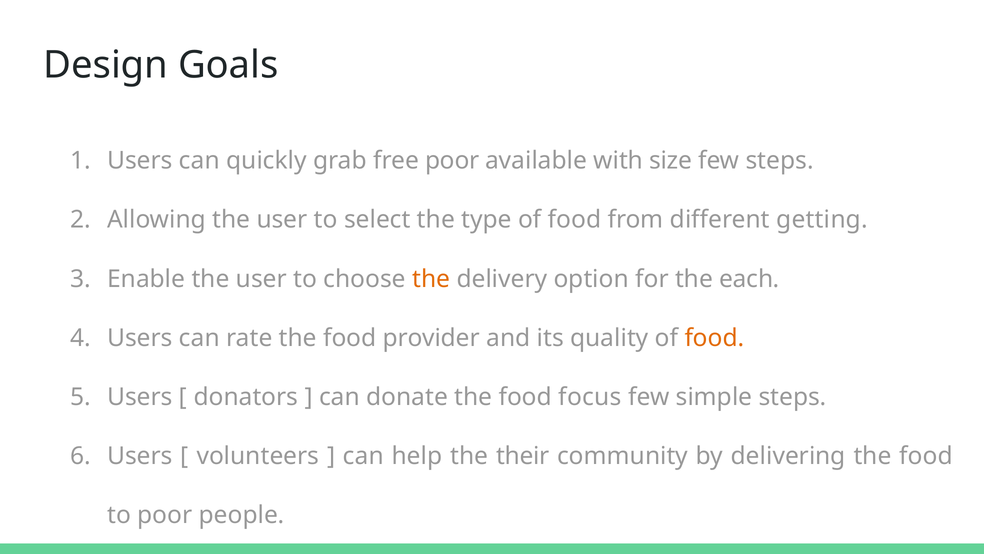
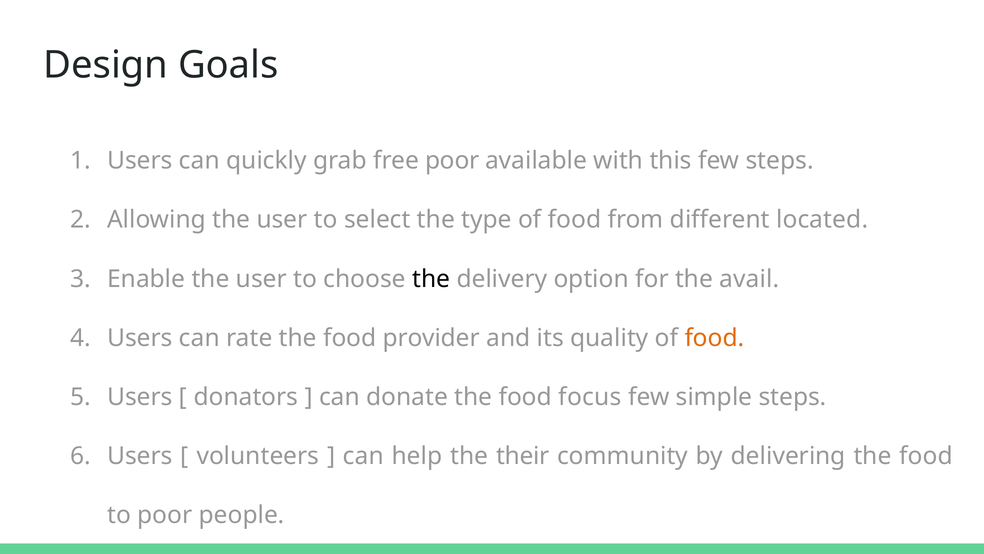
size: size -> this (671, 161)
getting: getting -> located (822, 220)
the colour: orange -> black (431, 279)
each: each -> avail (749, 279)
